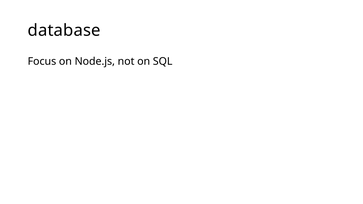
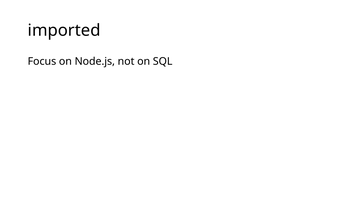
database: database -> imported (64, 30)
